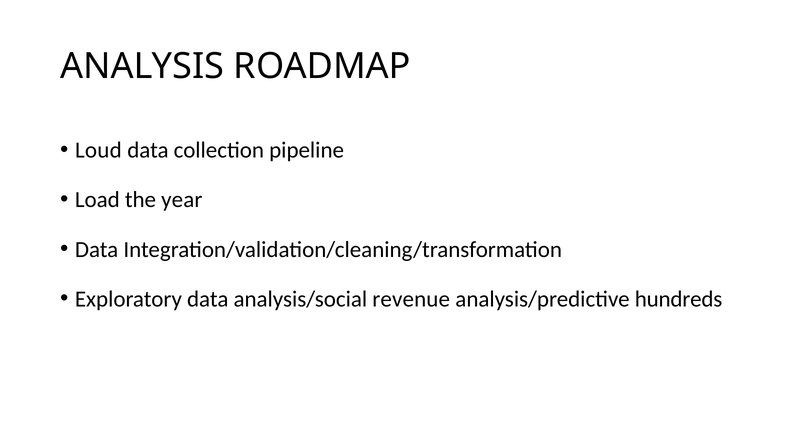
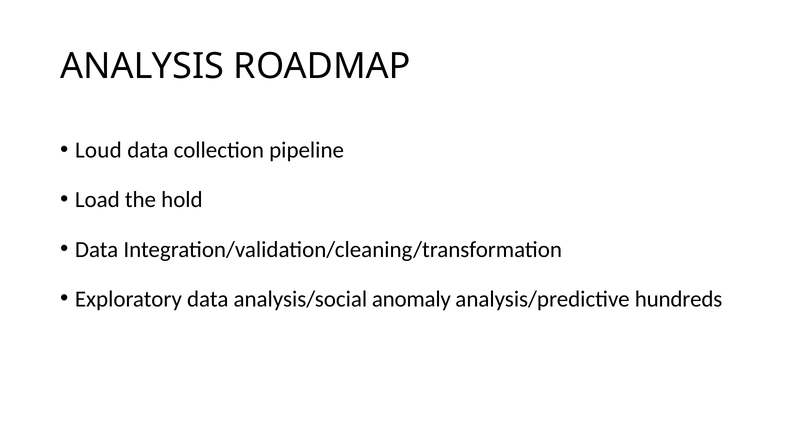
year: year -> hold (182, 200)
revenue: revenue -> anomaly (411, 299)
